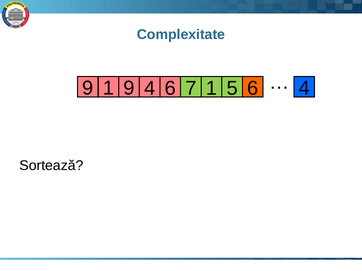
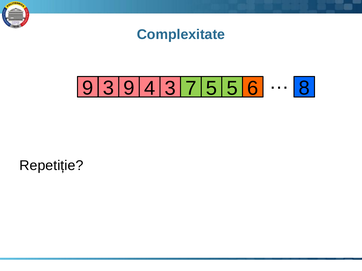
9 1: 1 -> 3 (108, 88)
4 6: 6 -> 3 (170, 88)
7 1: 1 -> 5 (212, 88)
6 4: 4 -> 8 (304, 88)
Sortează: Sortează -> Repetiție (51, 166)
